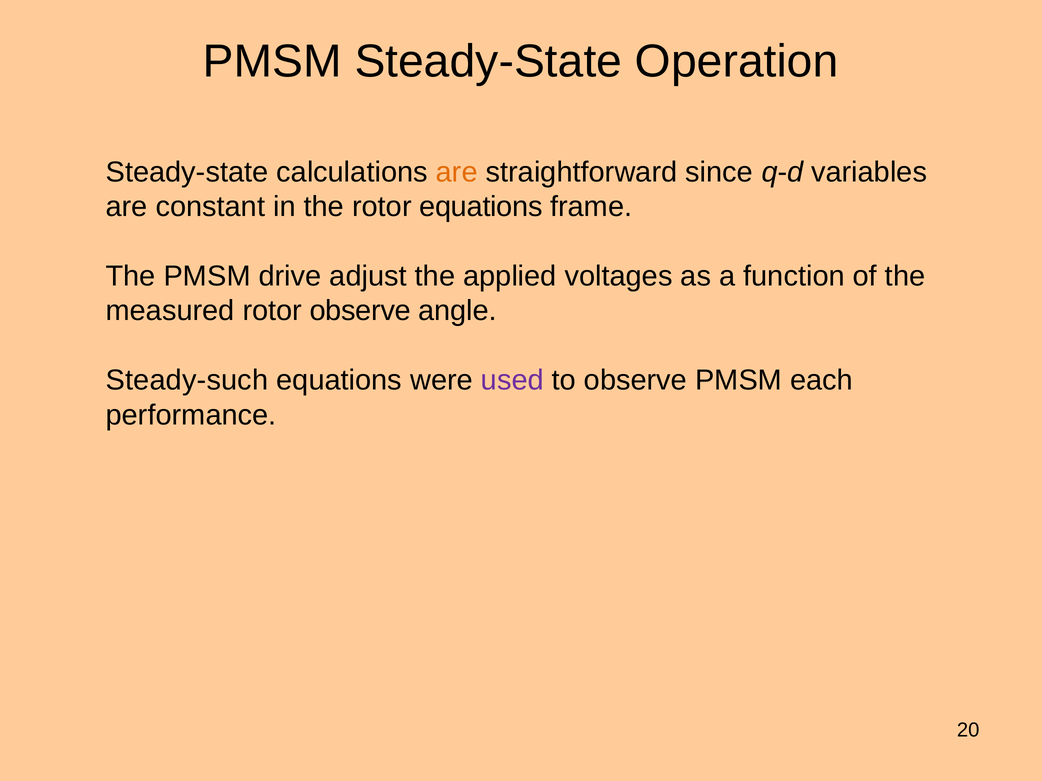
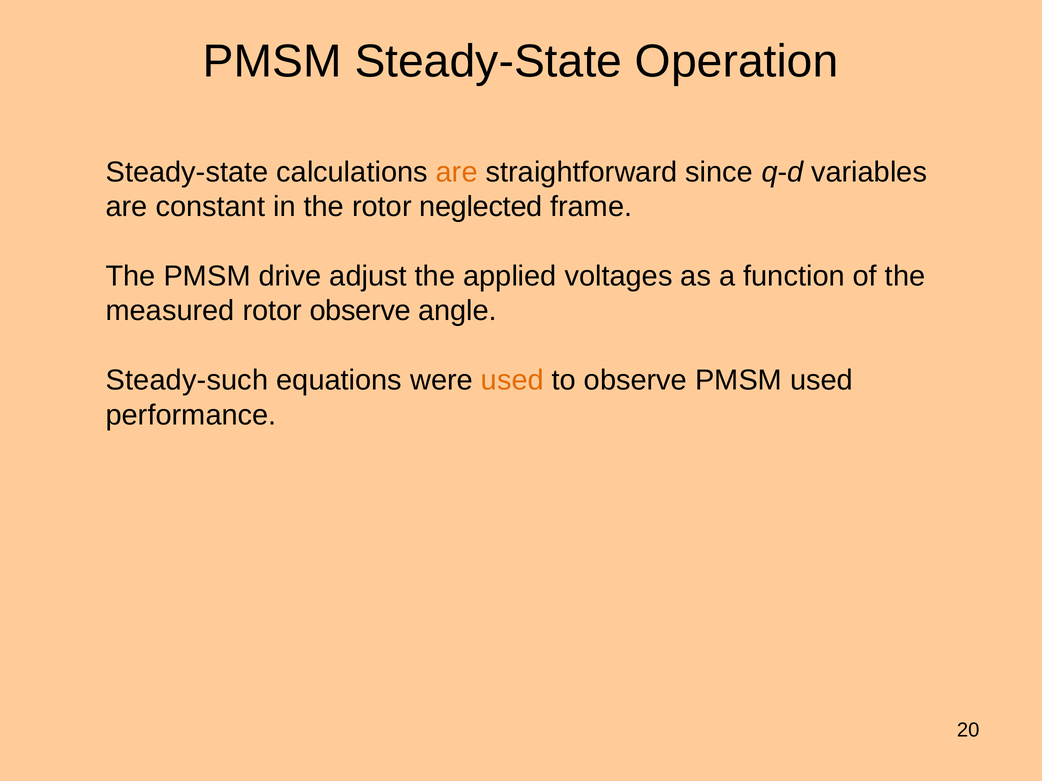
rotor equations: equations -> neglected (481, 207)
used colour: purple -> orange (512, 381)
PMSM each: each -> used (822, 381)
